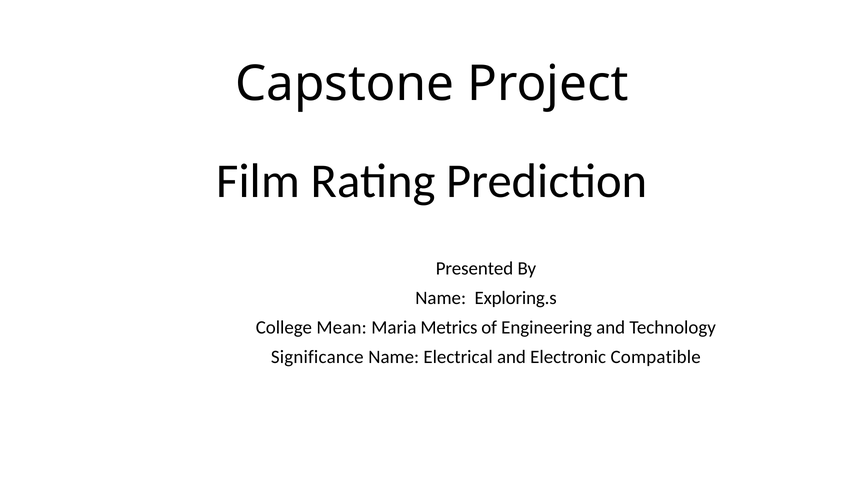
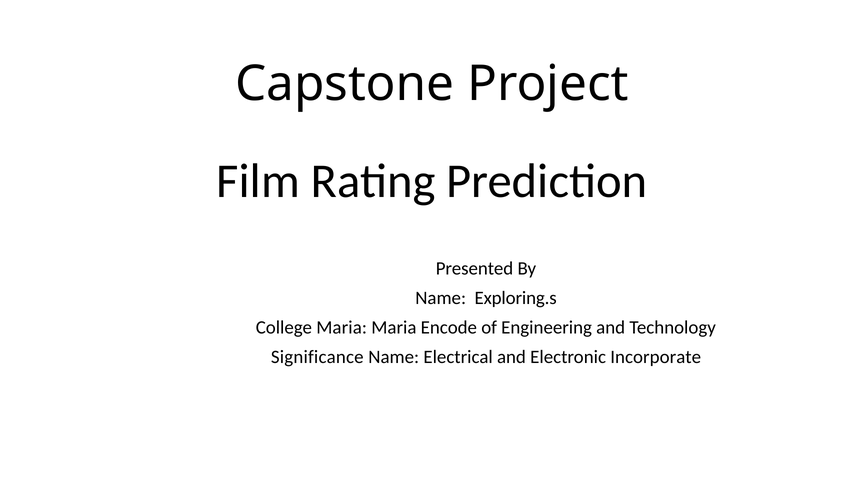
College Mean: Mean -> Maria (342, 327)
Metrics: Metrics -> Encode (449, 327)
Compatible: Compatible -> Incorporate (656, 357)
